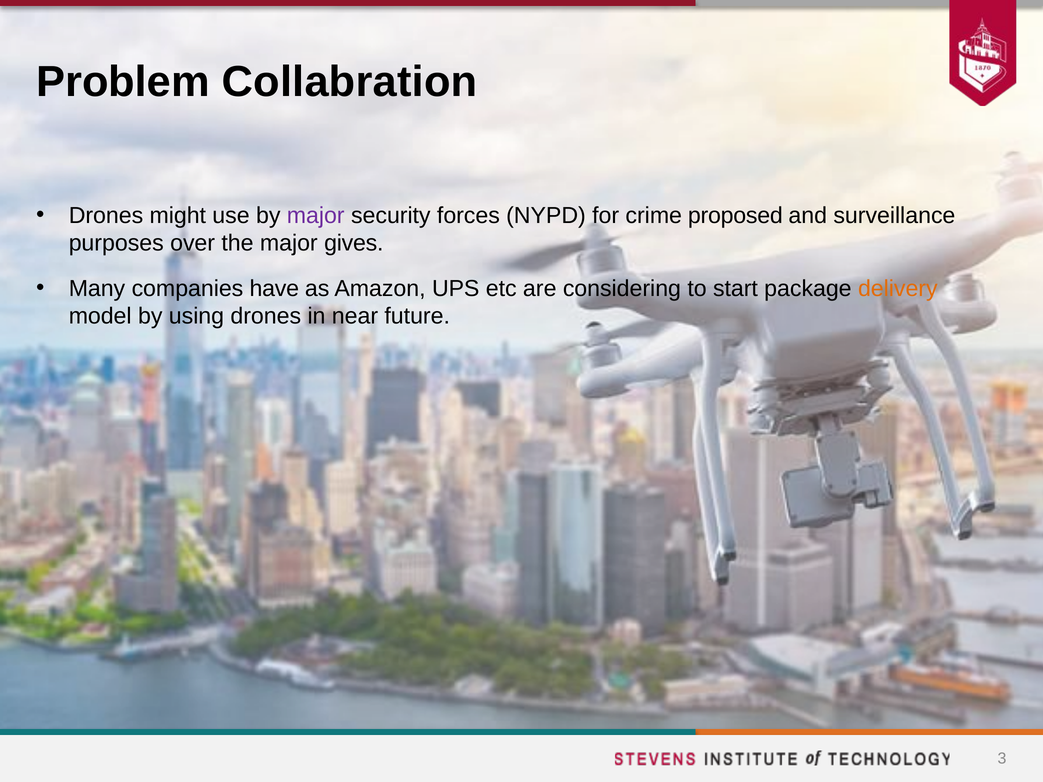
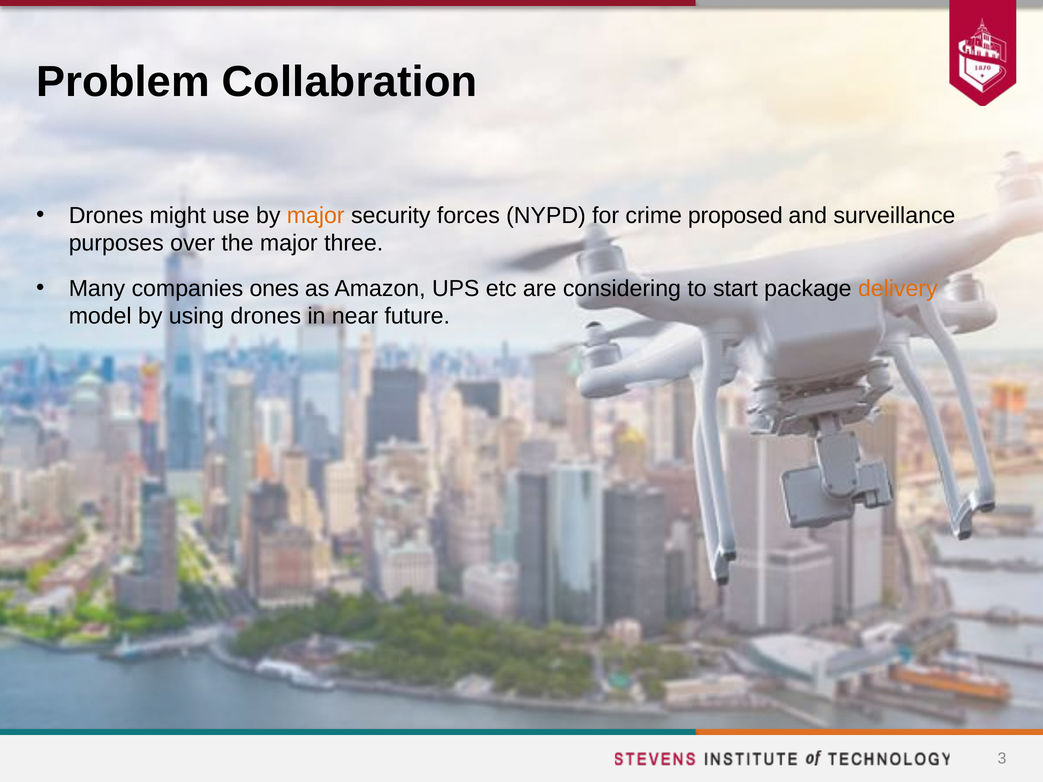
major colour: purple -> orange (316, 216)
gives: gives -> three (354, 243)
have: have -> ones (274, 289)
